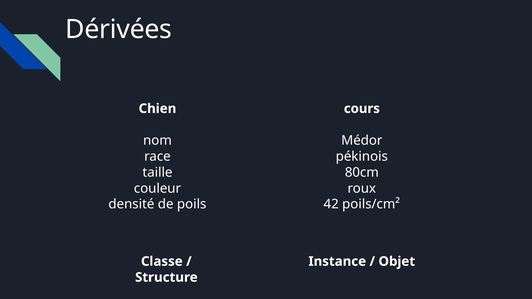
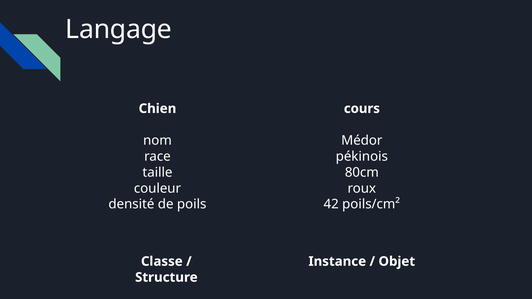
Dérivées: Dérivées -> Langage (119, 30)
